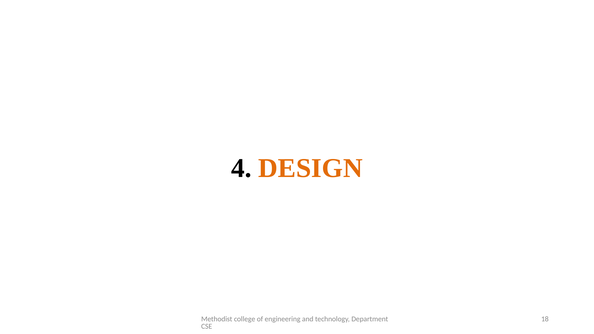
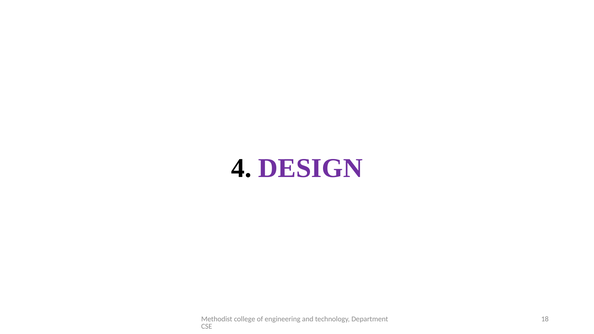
DESIGN colour: orange -> purple (310, 168)
